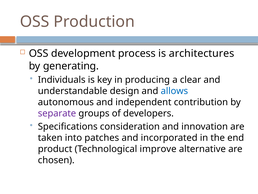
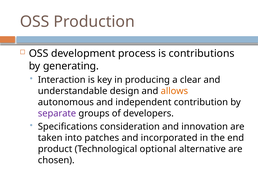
architectures: architectures -> contributions (202, 53)
Individuals: Individuals -> Interaction (62, 80)
allows colour: blue -> orange (174, 91)
improve: improve -> optional (158, 149)
